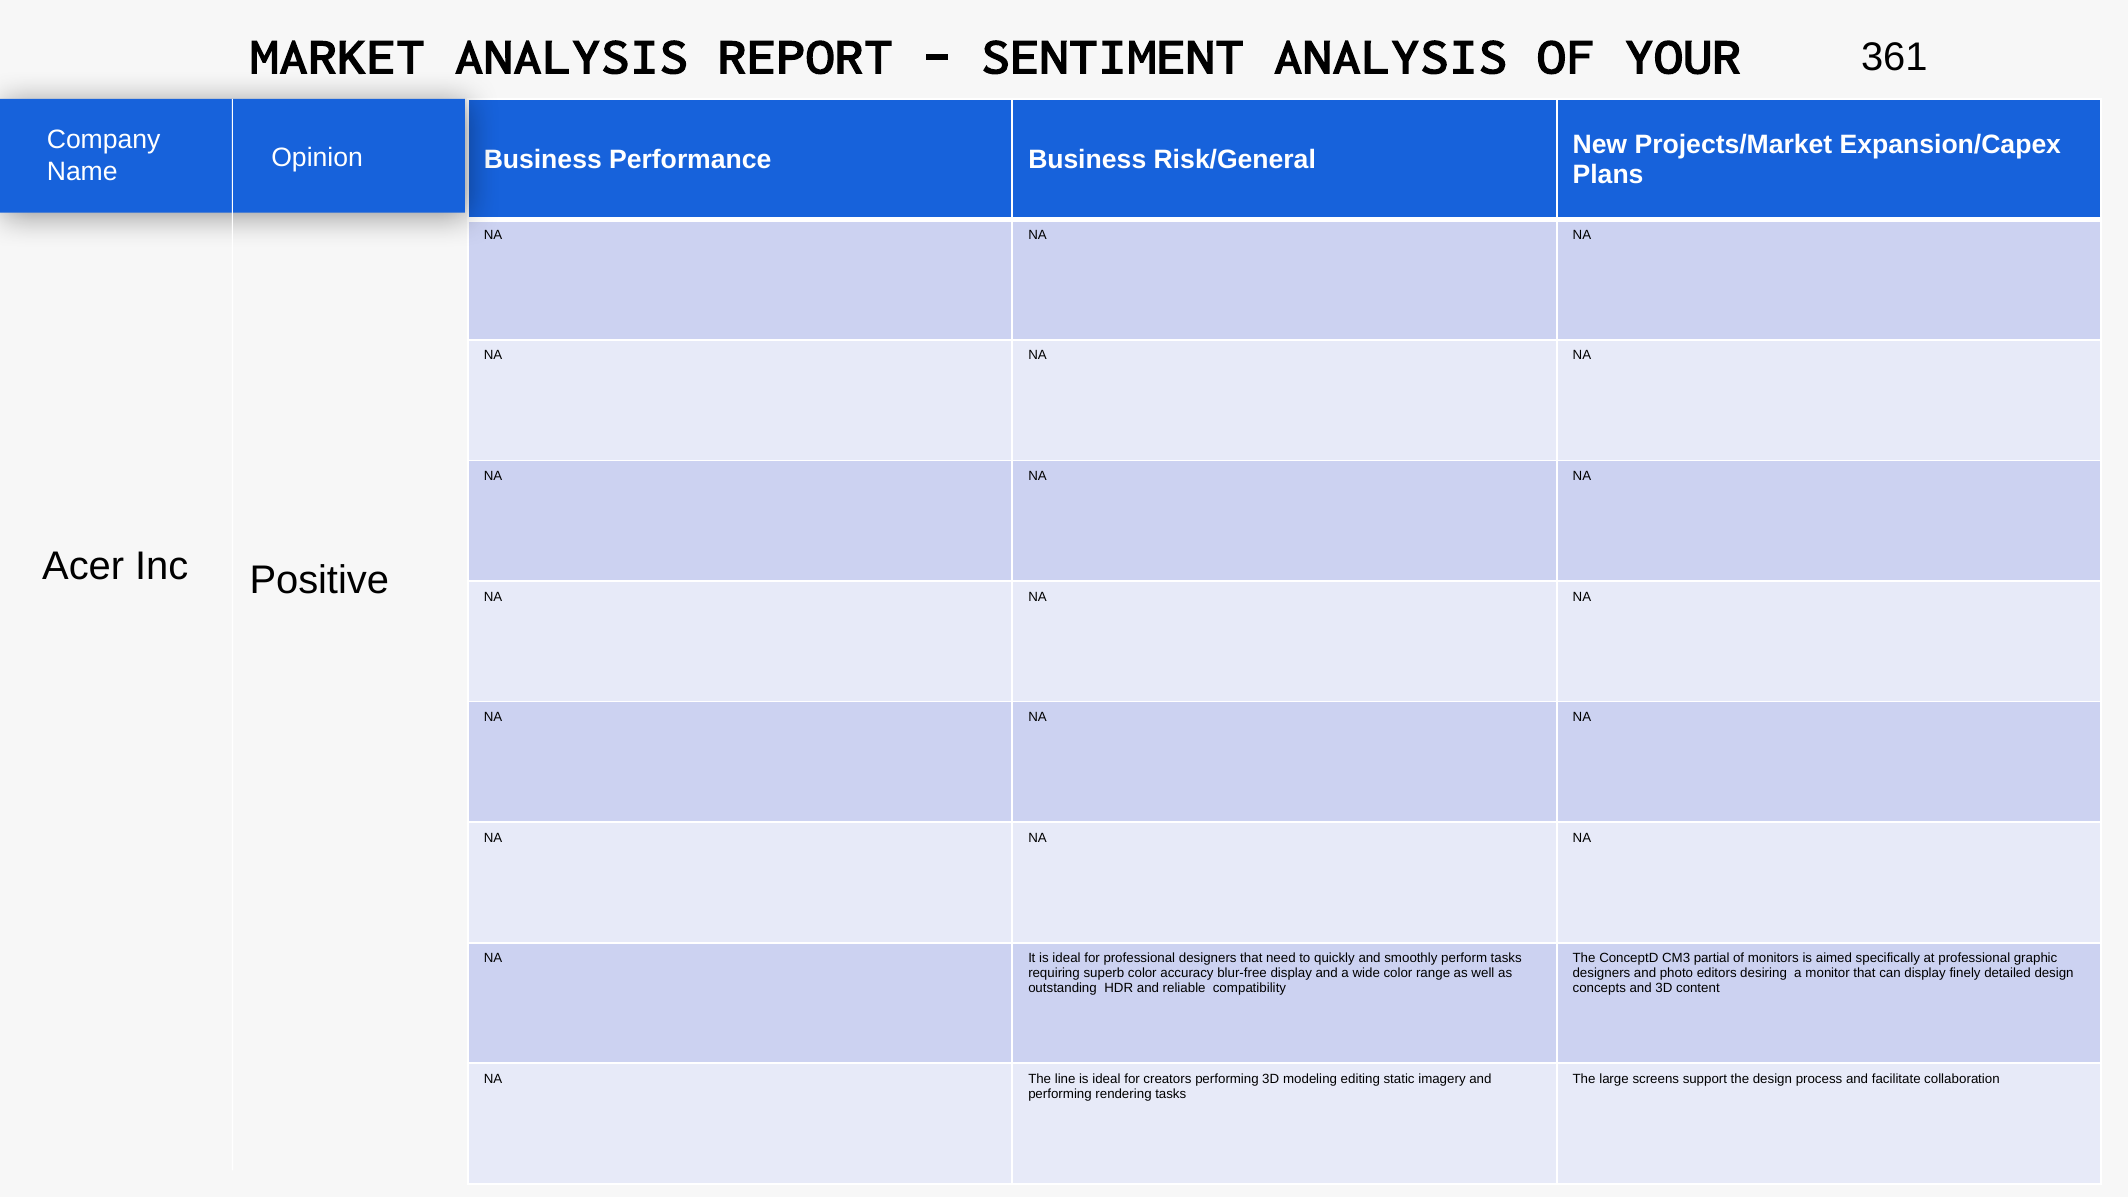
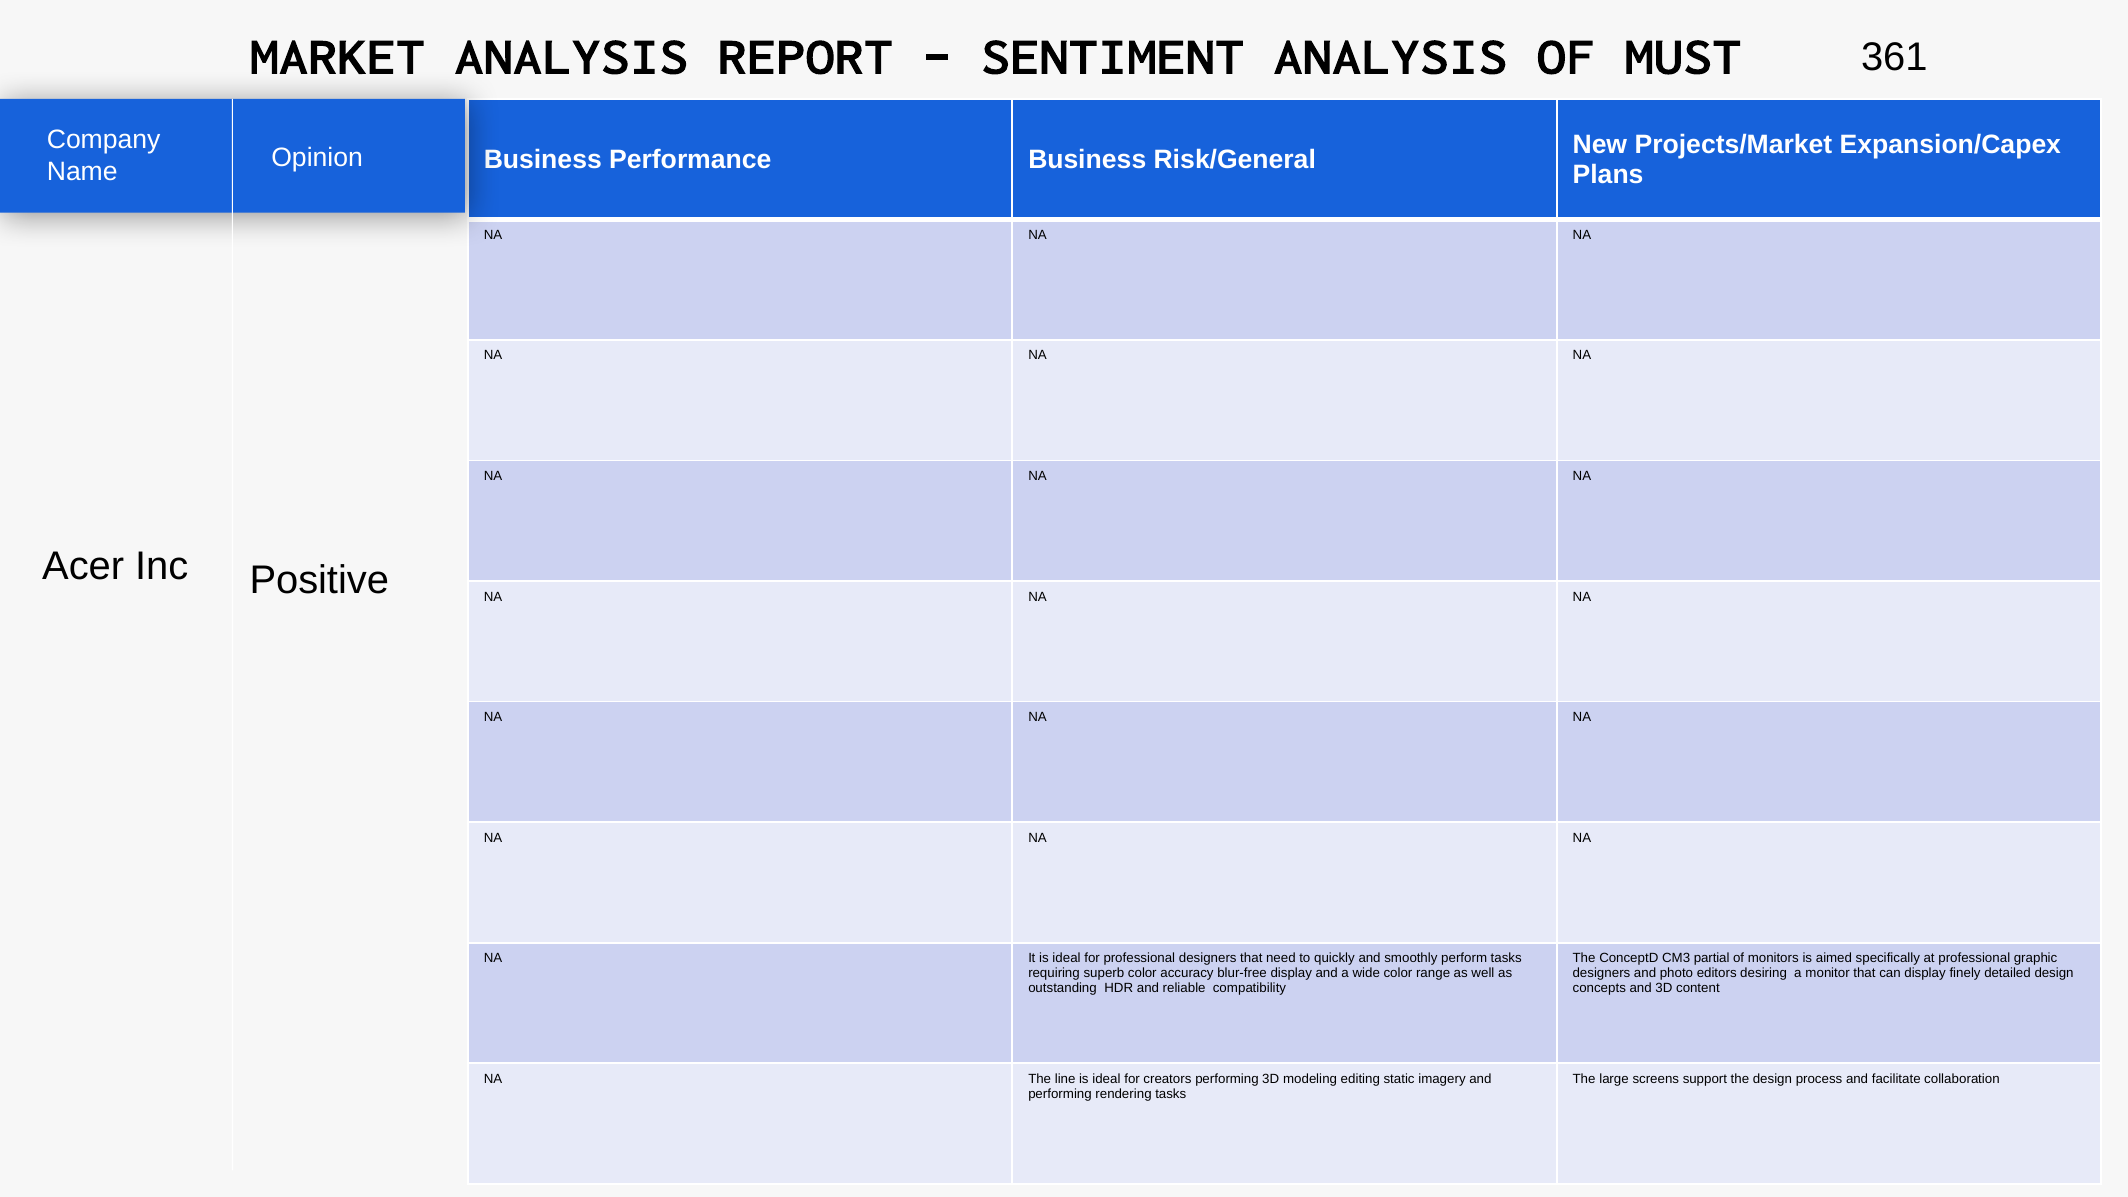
YOUR: YOUR -> MUST (1683, 56)
